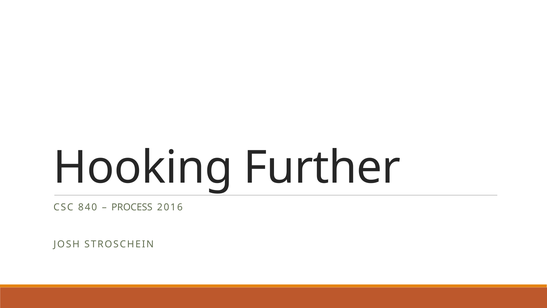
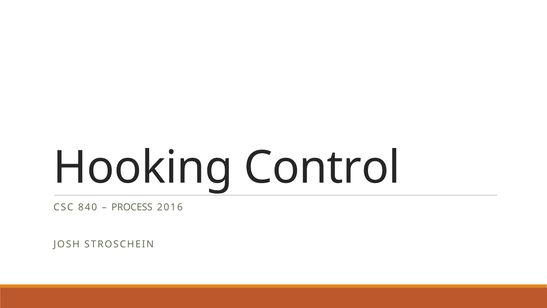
Further: Further -> Control (322, 168)
